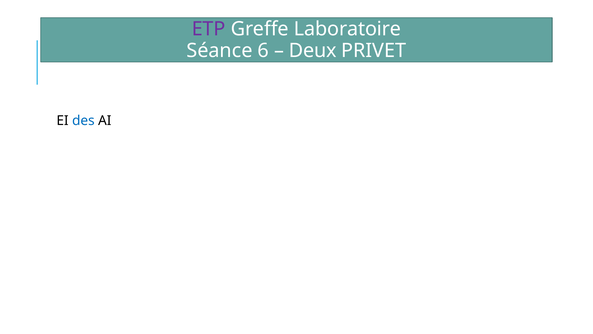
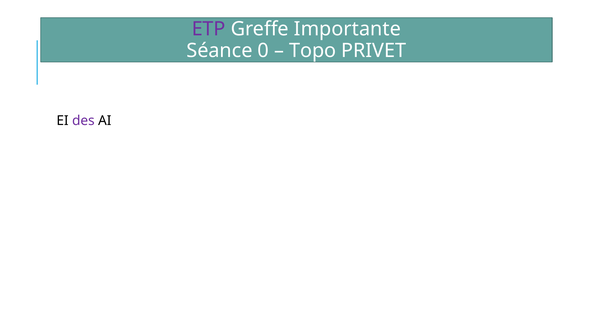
Laboratoire: Laboratoire -> Importante (347, 29)
6: 6 -> 0 (263, 50)
Deux: Deux -> Topo (313, 50)
des colour: blue -> purple (83, 121)
